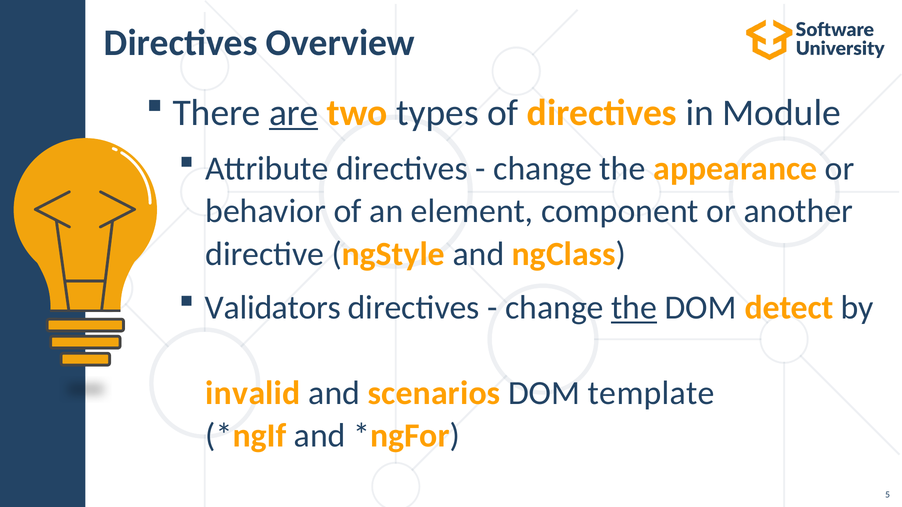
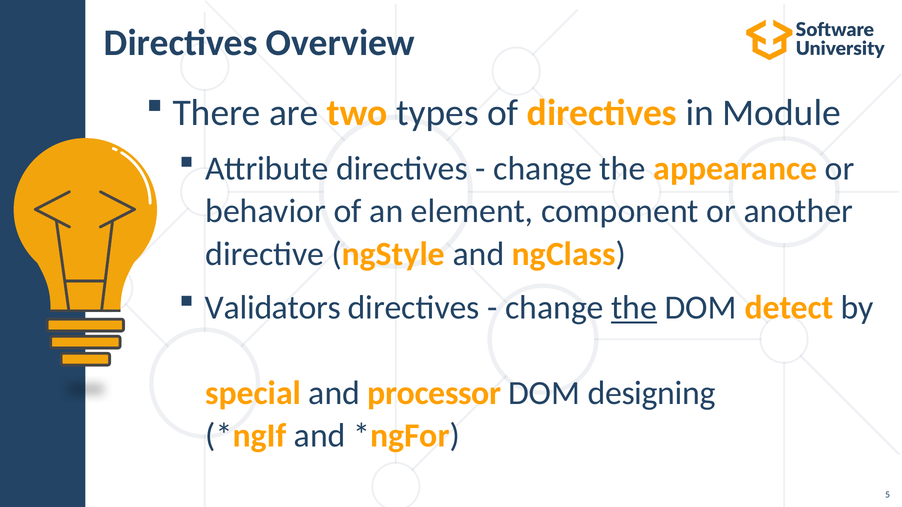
are underline: present -> none (294, 113)
invalid: invalid -> special (253, 393)
scenarios: scenarios -> processor (434, 393)
template: template -> designing (652, 393)
